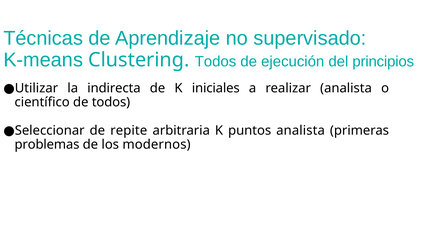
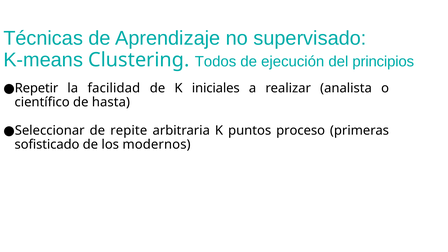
Utilizar: Utilizar -> Repetir (36, 88)
indirecta: indirecta -> facilidad (114, 88)
de todos: todos -> hasta (111, 102)
puntos analista: analista -> proceso (301, 131)
problemas: problemas -> sofisticado (47, 145)
